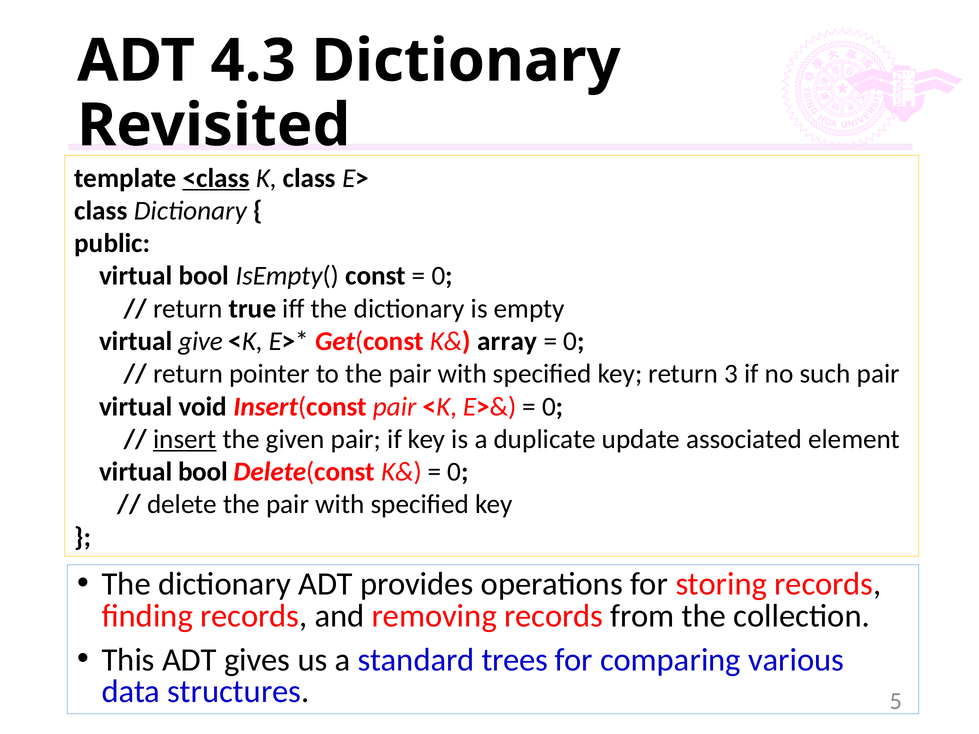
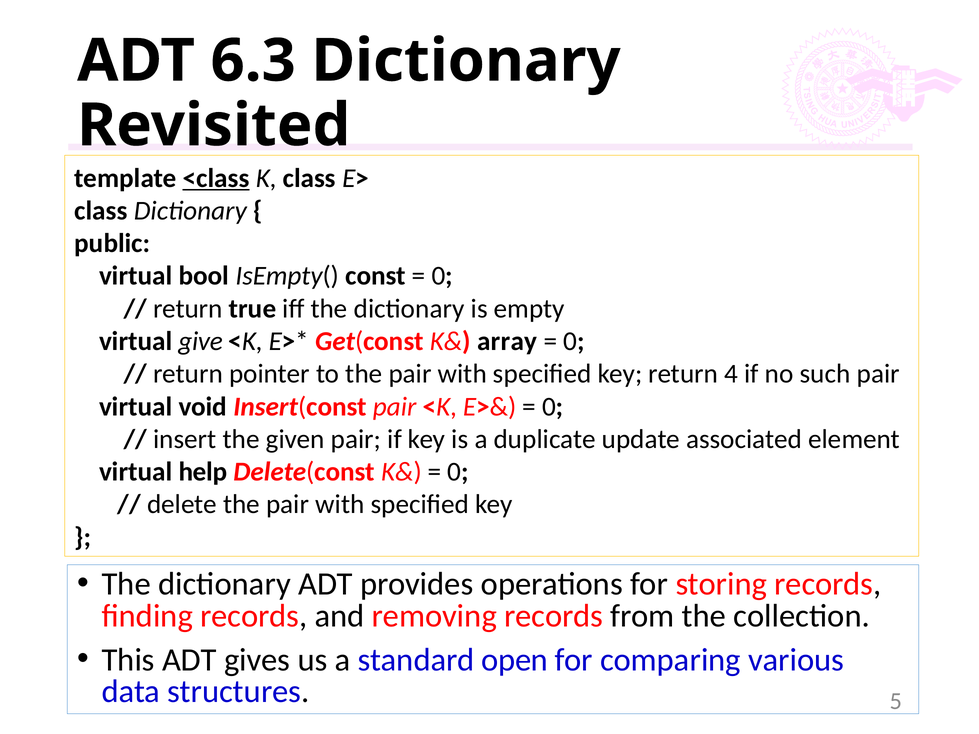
4.3: 4.3 -> 6.3 (253, 61)
3: 3 -> 4 (731, 374)
insert underline: present -> none (185, 439)
bool: bool -> help (203, 472)
trees: trees -> open (515, 660)
